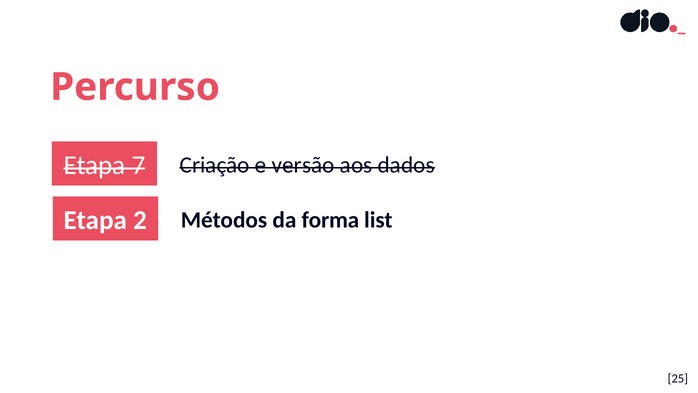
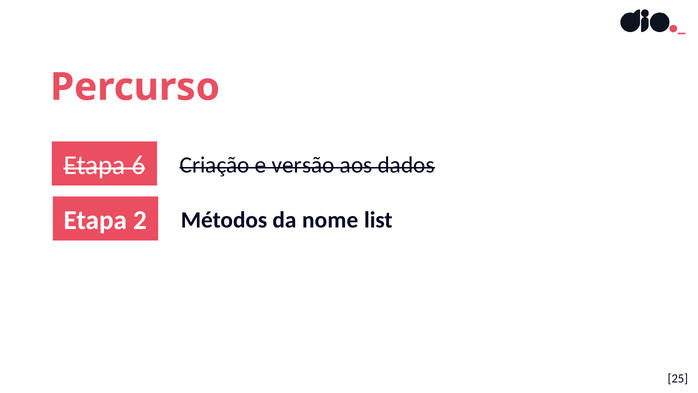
7: 7 -> 6 (138, 165)
forma: forma -> nome (330, 220)
